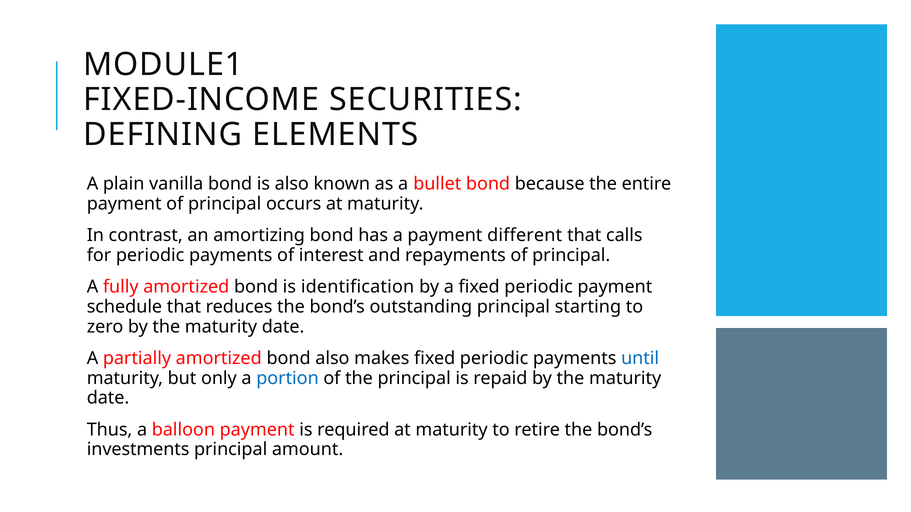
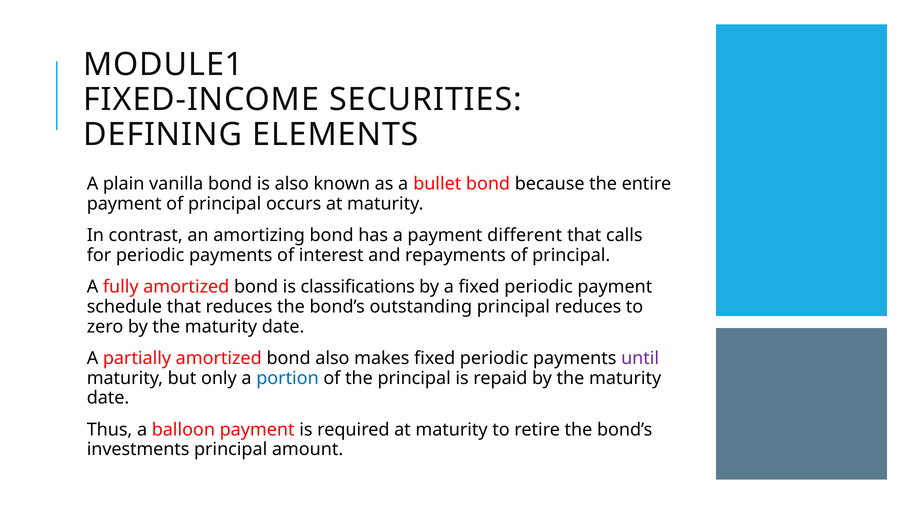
identification: identification -> classifications (358, 287)
principal starting: starting -> reduces (588, 307)
until colour: blue -> purple (640, 359)
